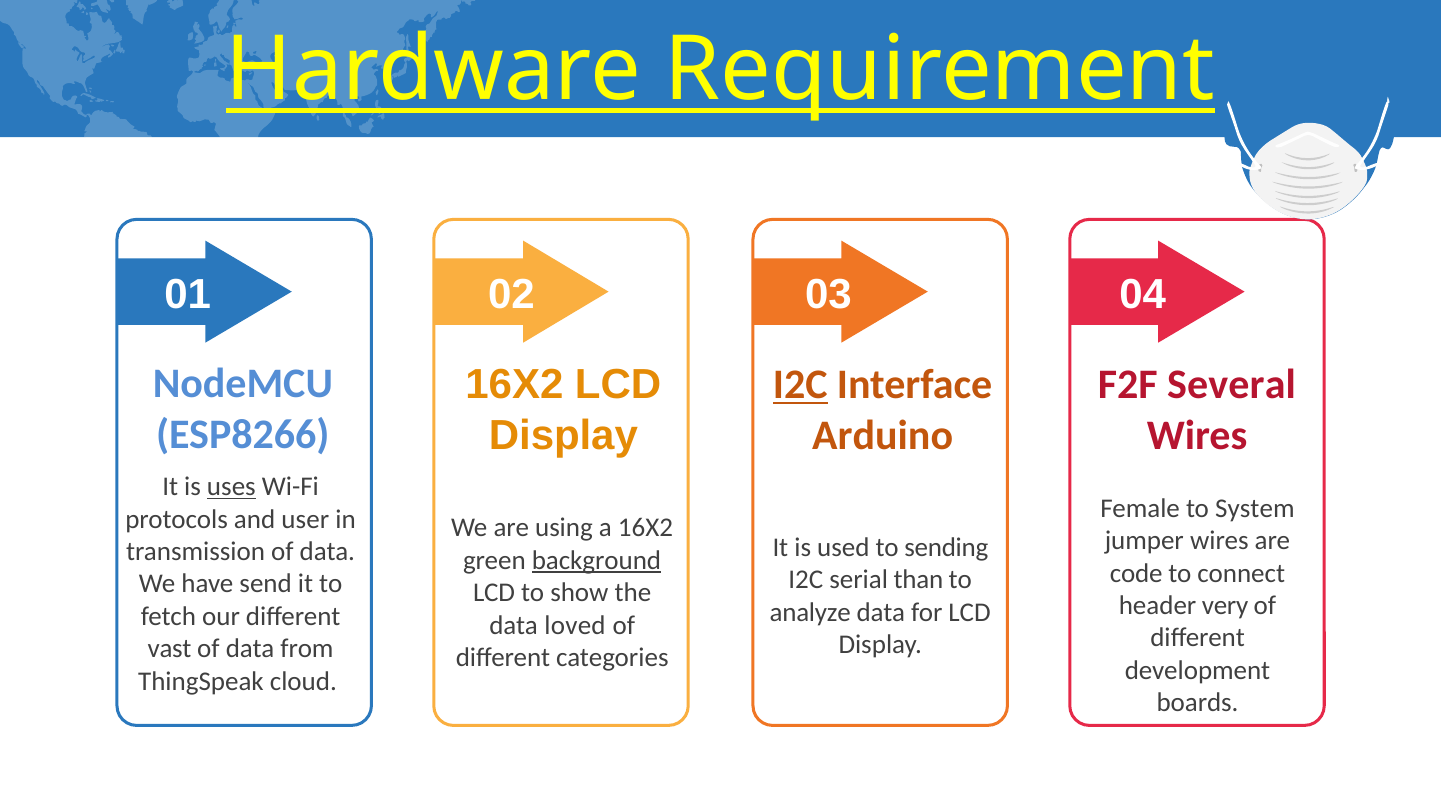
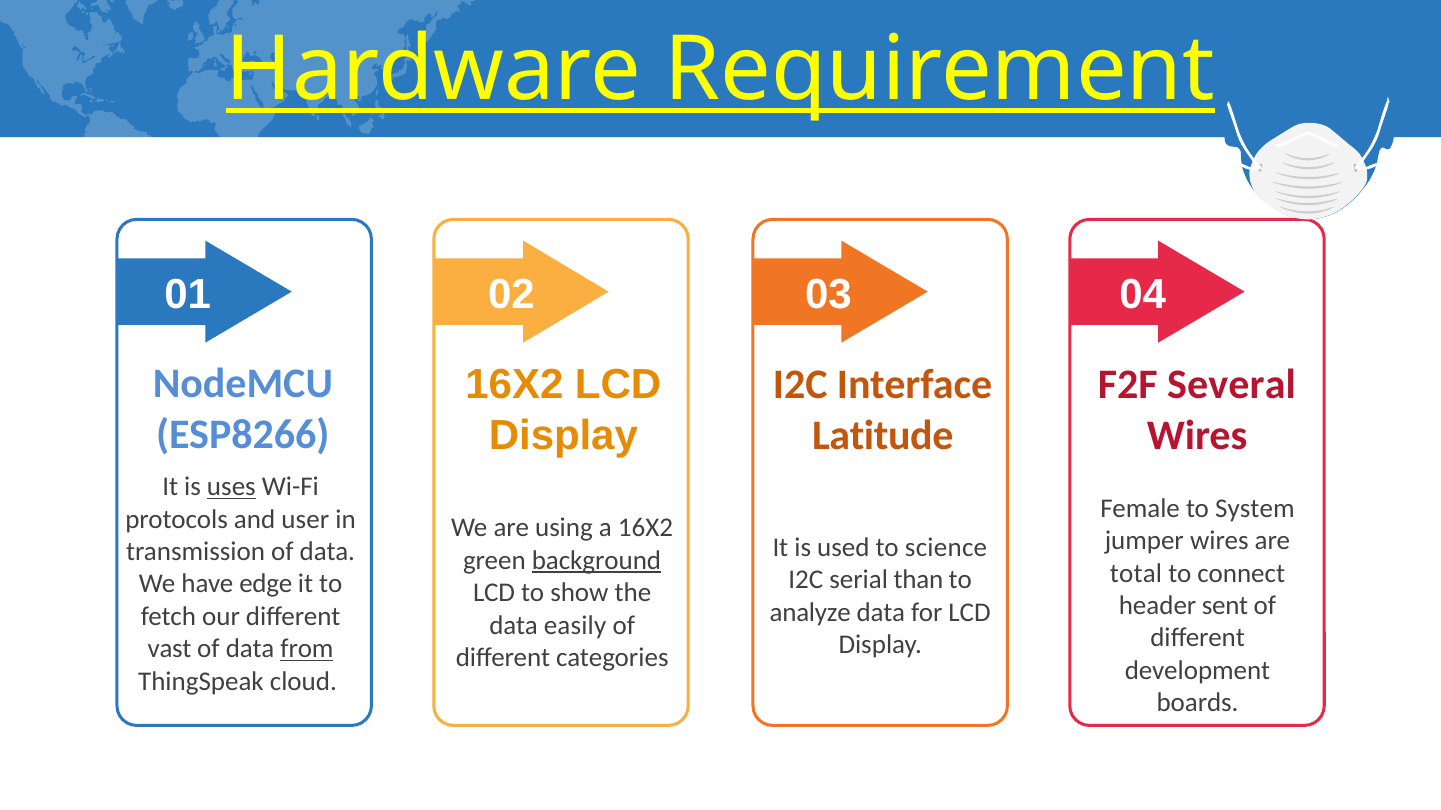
I2C underline: present -> none (800, 385)
Arduino: Arduino -> Latitude (883, 436)
sending: sending -> science (946, 548)
code: code -> total (1136, 574)
send: send -> edge (266, 584)
very: very -> sent (1225, 606)
loved: loved -> easily (575, 626)
from underline: none -> present (307, 649)
